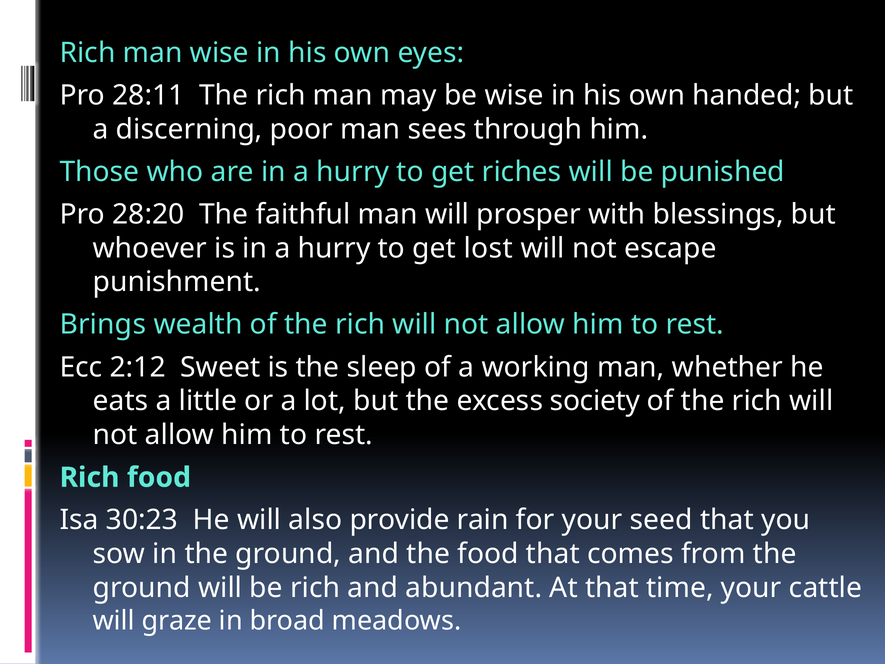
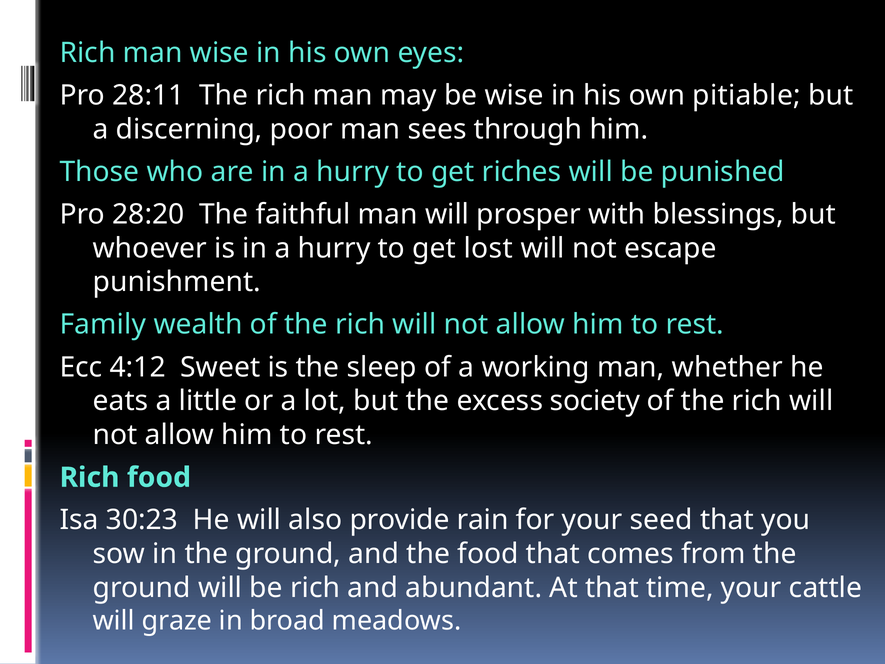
handed: handed -> pitiable (747, 95)
Brings: Brings -> Family (103, 325)
2:12: 2:12 -> 4:12 (138, 367)
